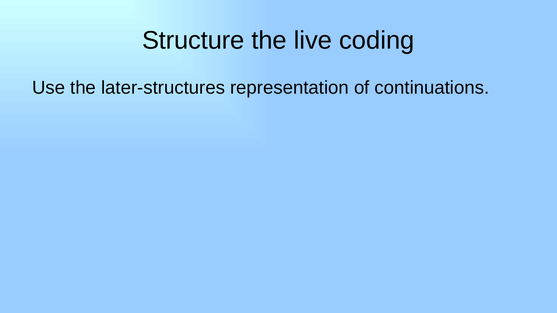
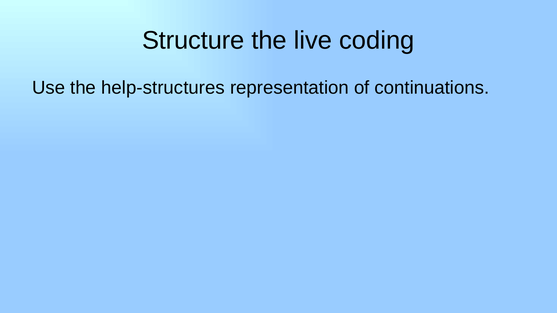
later-structures: later-structures -> help-structures (163, 88)
